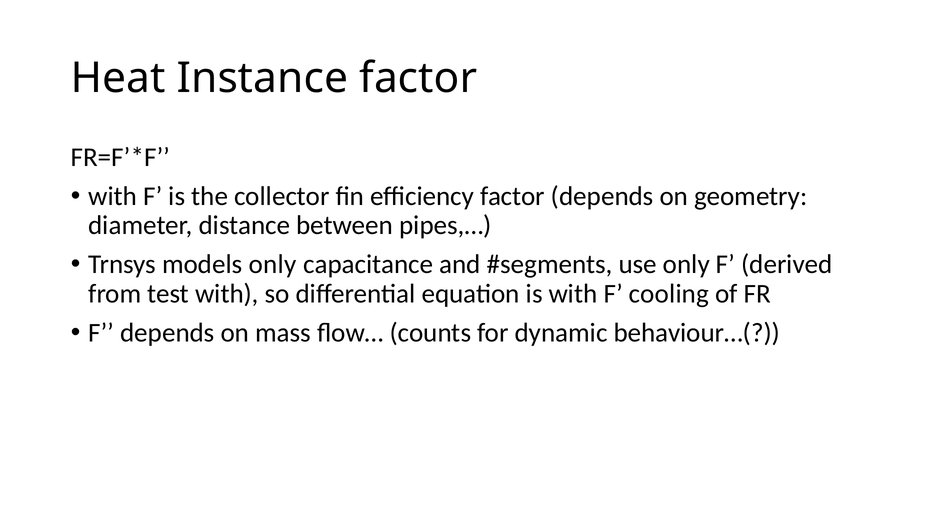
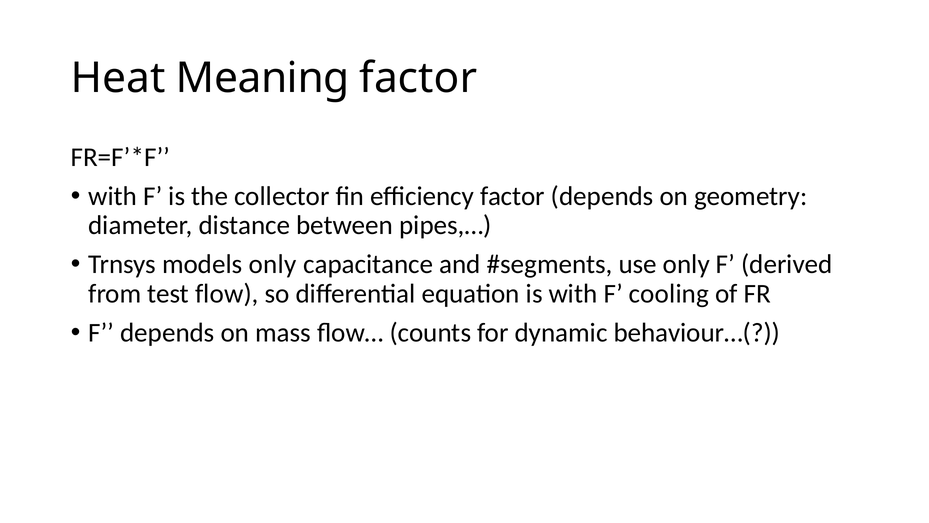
Instance: Instance -> Meaning (263, 78)
test with: with -> flow (227, 294)
